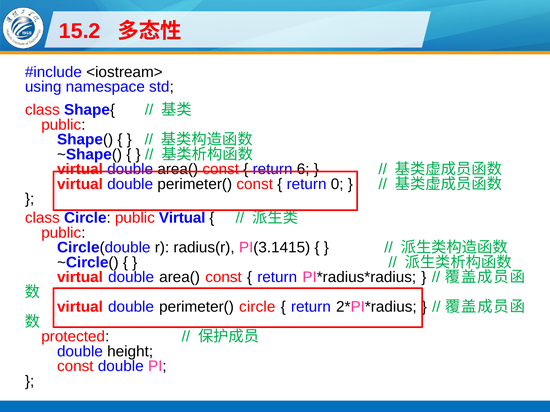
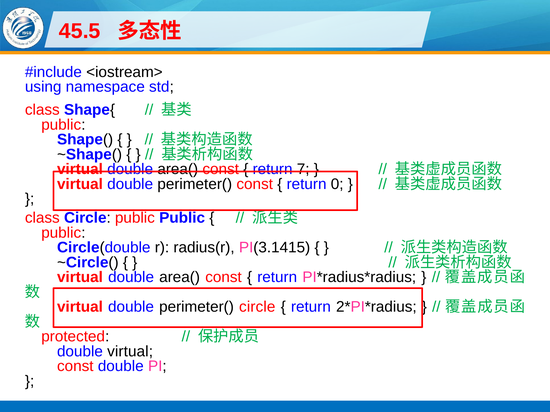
15.2: 15.2 -> 45.5 (80, 31)
6: 6 -> 7 (303, 169)
public Virtual: Virtual -> Public (182, 218)
double height: height -> virtual (130, 352)
